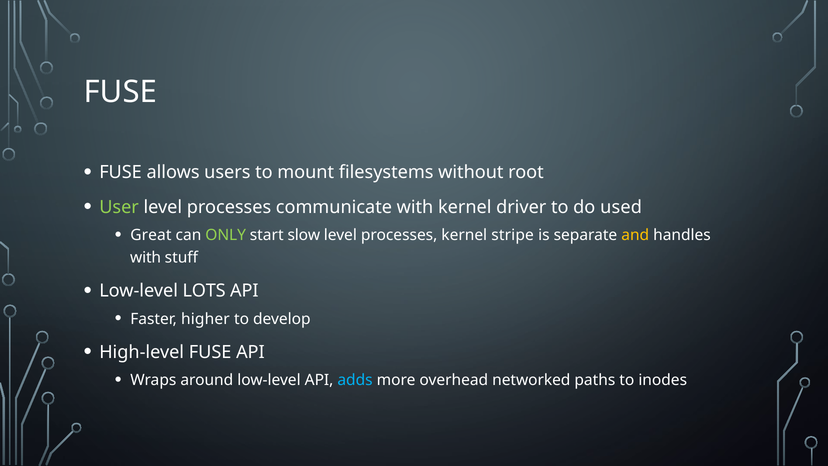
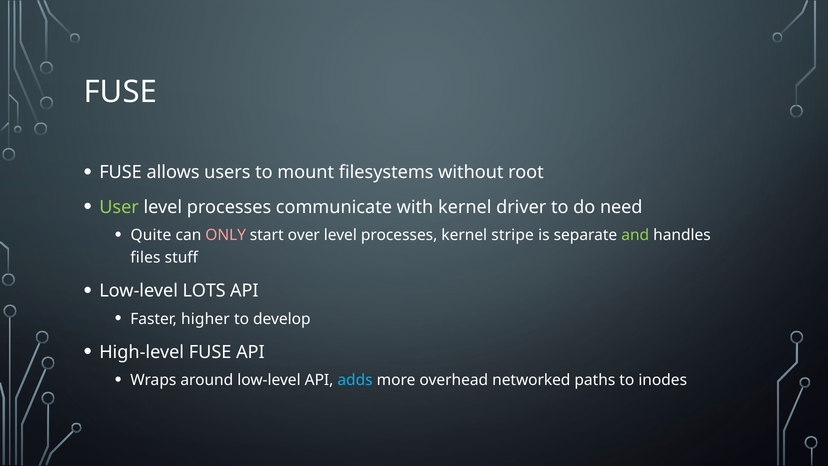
used: used -> need (621, 207)
Great: Great -> Quite (151, 235)
ONLY colour: light green -> pink (226, 235)
slow: slow -> over (304, 235)
and colour: yellow -> light green (635, 235)
with: with -> files (145, 257)
